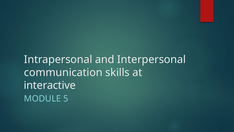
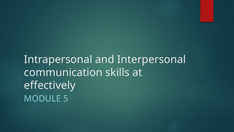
interactive: interactive -> effectively (50, 85)
